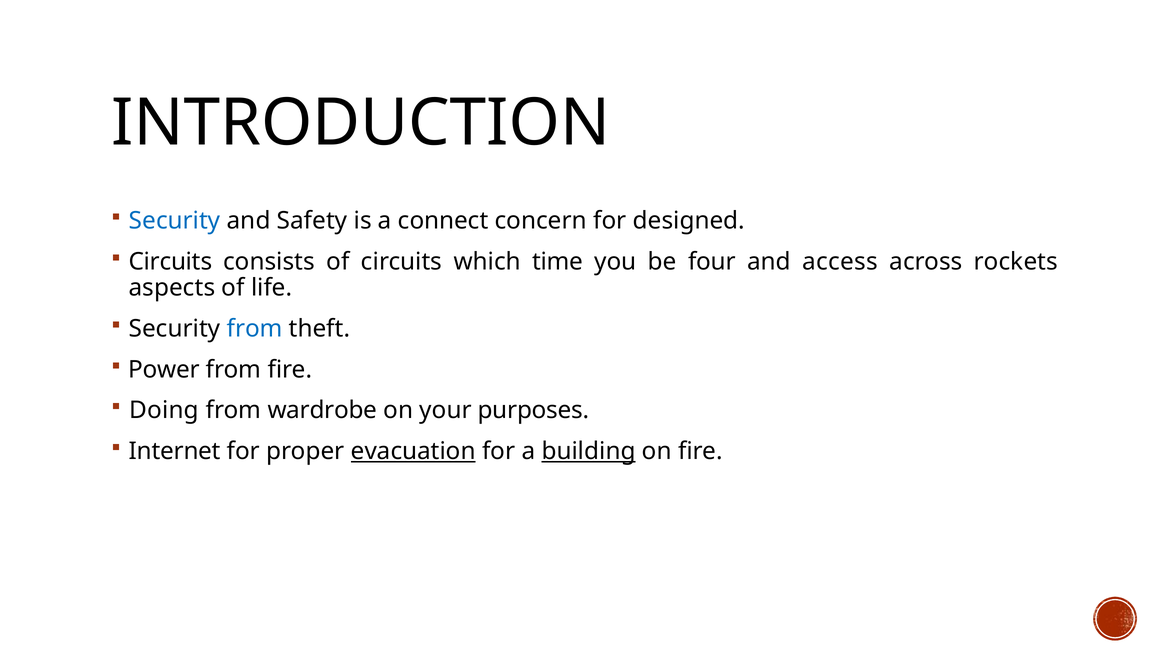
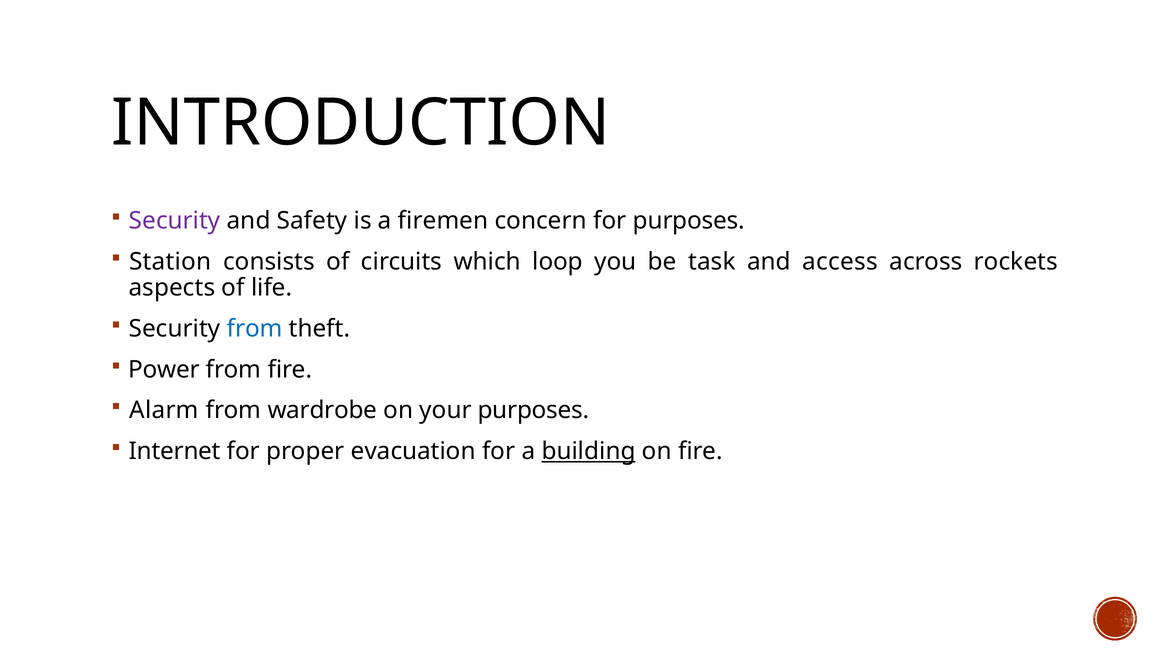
Security colour: blue -> purple (175, 221)
connect: connect -> firemen (443, 221)
for designed: designed -> purposes (689, 221)
Circuits: Circuits -> Station (170, 262)
time: time -> loop (558, 262)
four: four -> task (712, 262)
Doing: Doing -> Alarm (164, 411)
evacuation underline: present -> none (413, 452)
